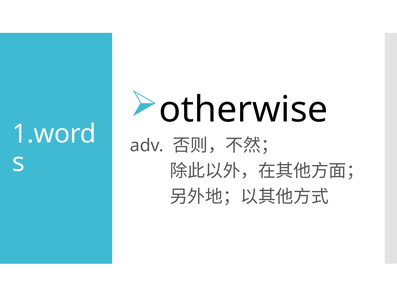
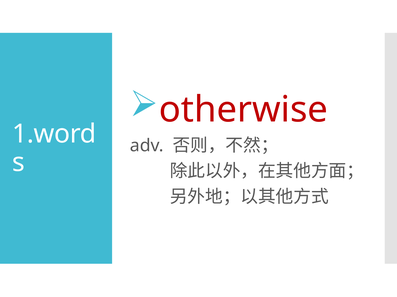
otherwise colour: black -> red (243, 110)
